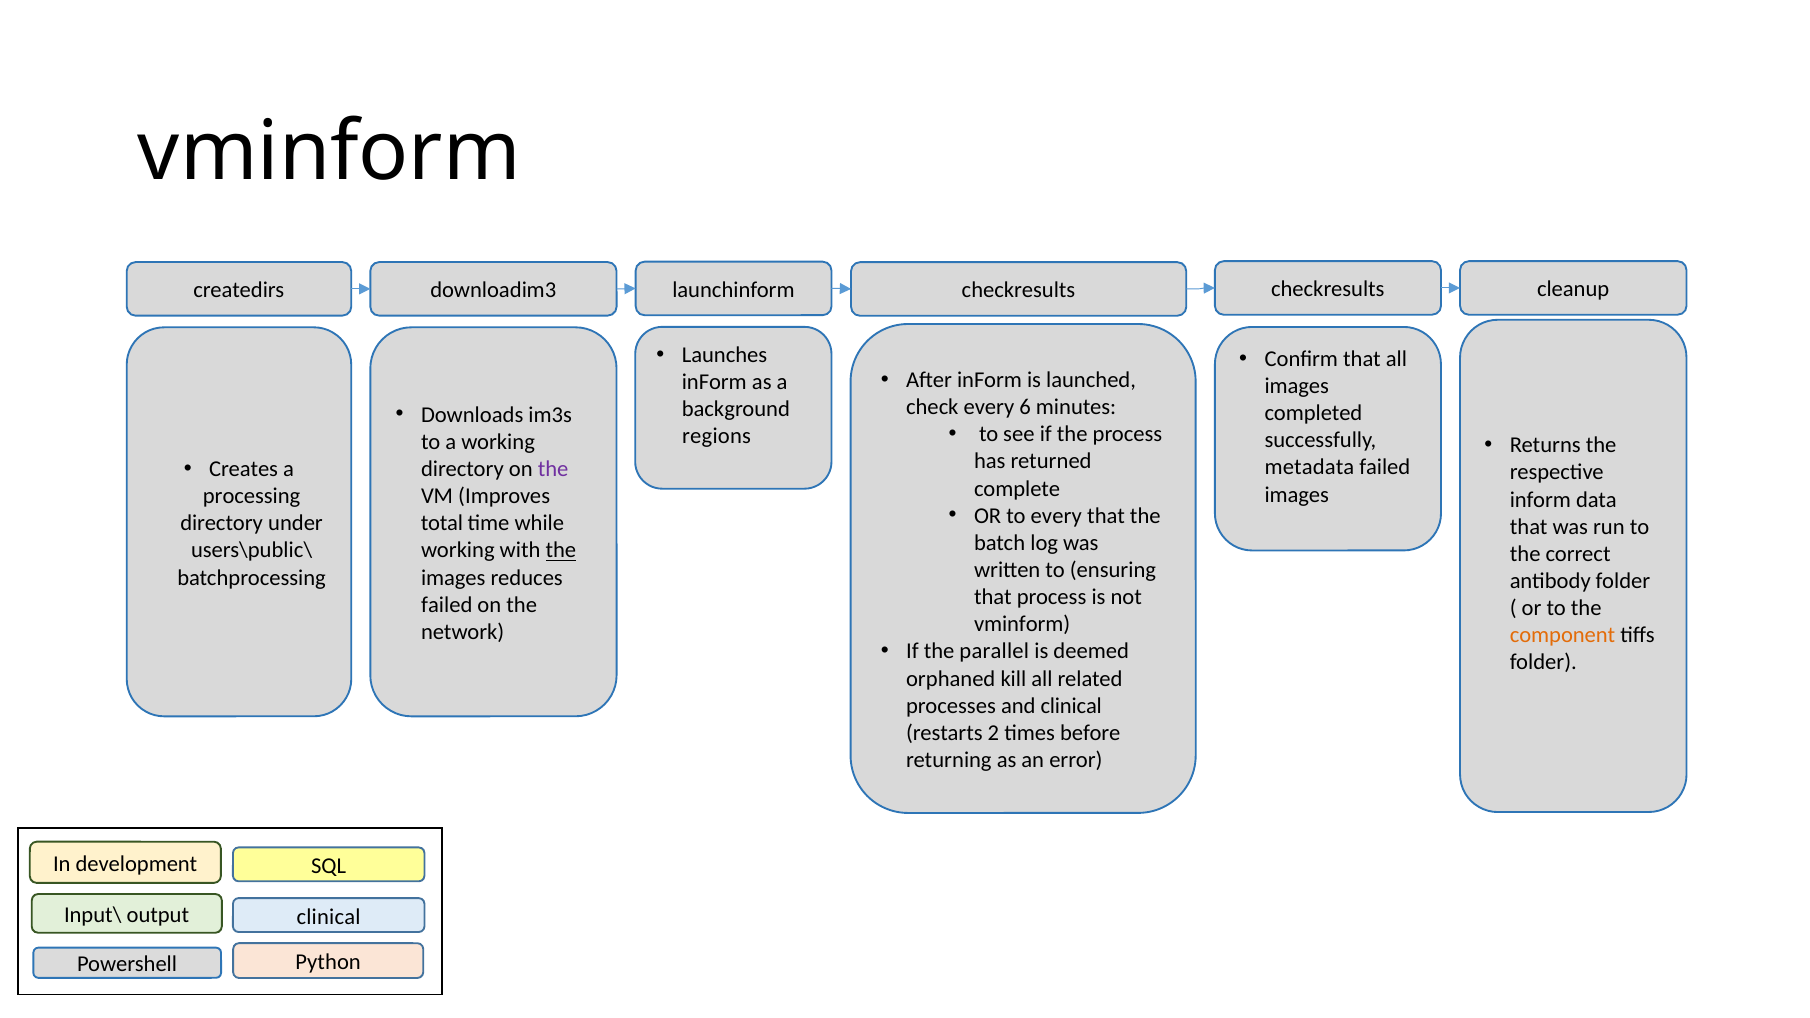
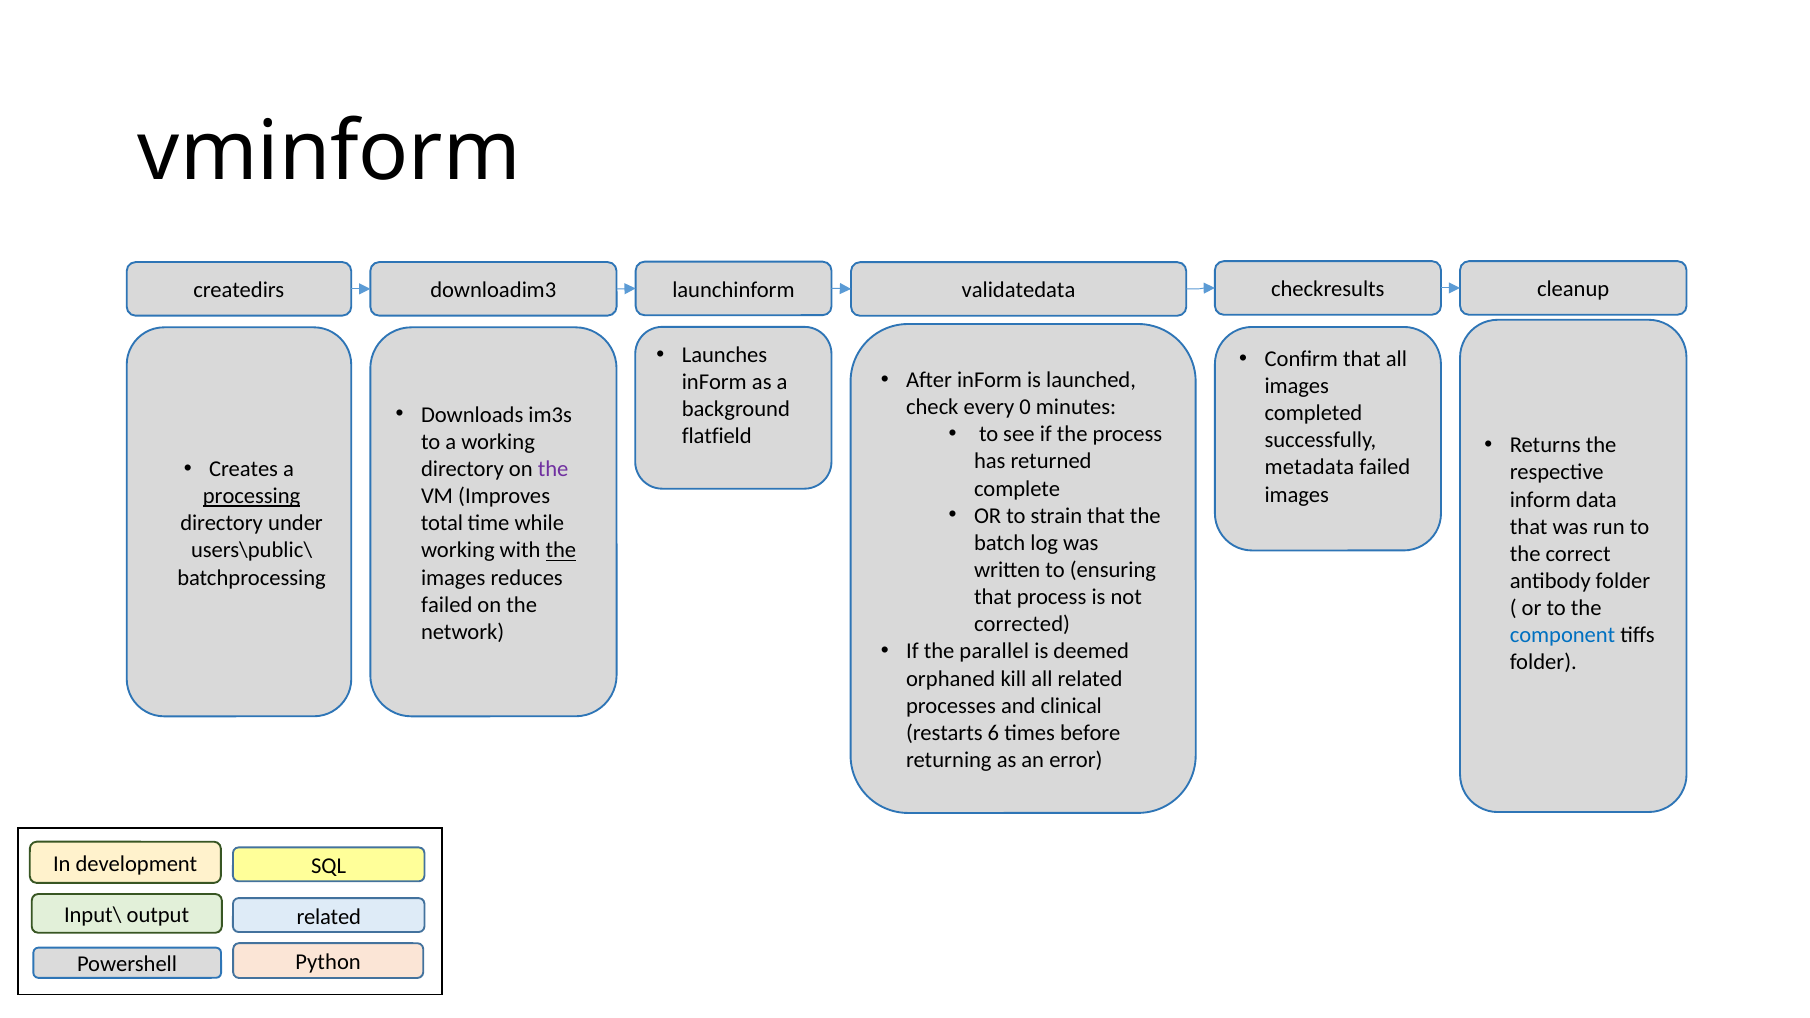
checkresults: checkresults -> validatedata (1019, 291)
6: 6 -> 0 (1025, 407)
regions: regions -> flatfield (717, 437)
processing underline: none -> present (252, 496)
to every: every -> strain (1056, 516)
vminform: vminform -> corrected (1022, 624)
component colour: orange -> blue (1563, 635)
2: 2 -> 6 (993, 733)
output clinical: clinical -> related (329, 917)
